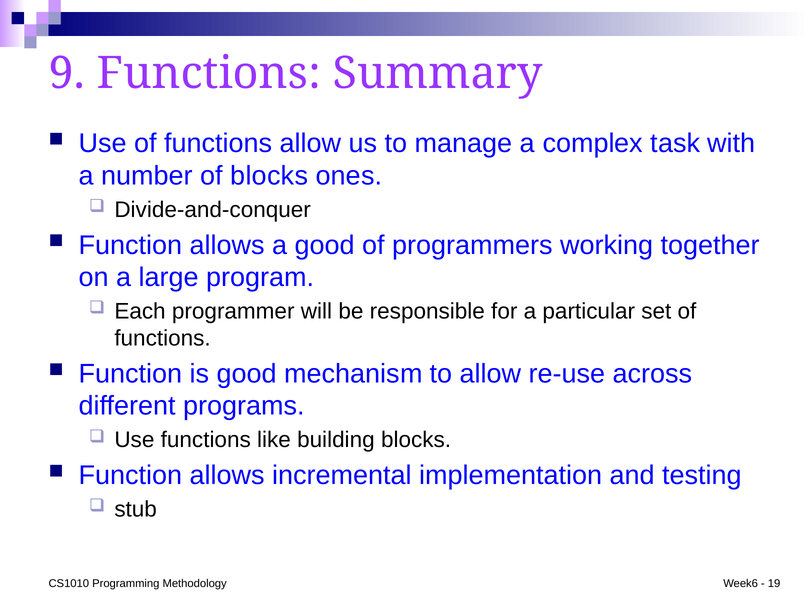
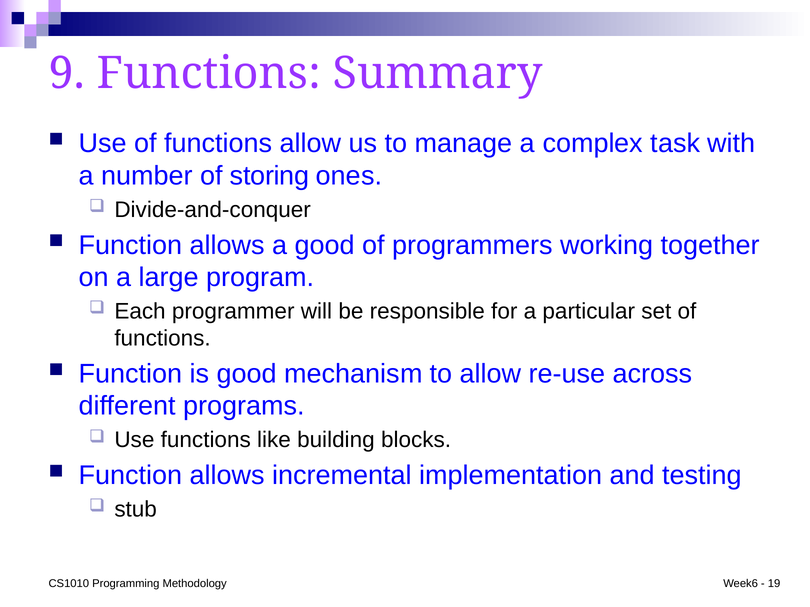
of blocks: blocks -> storing (270, 176)
